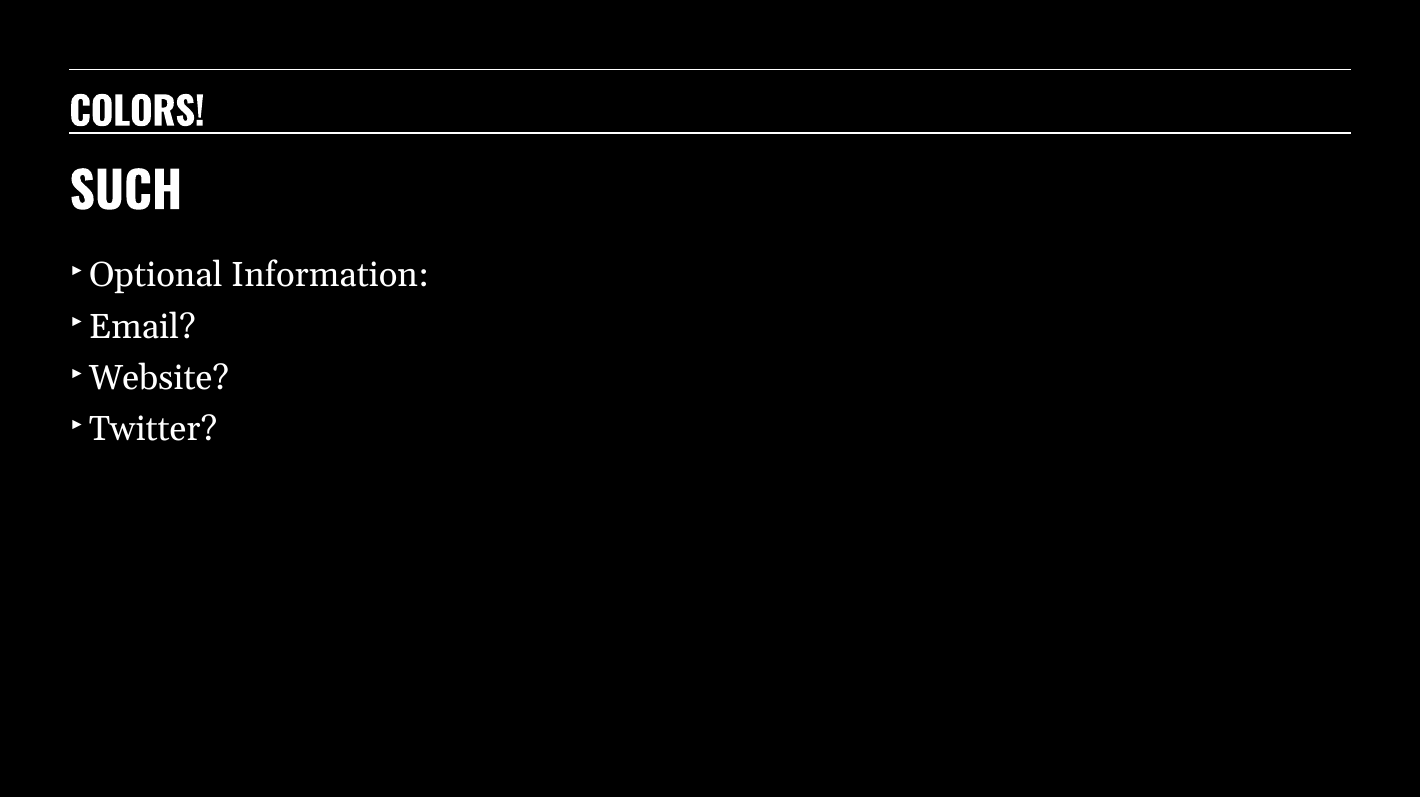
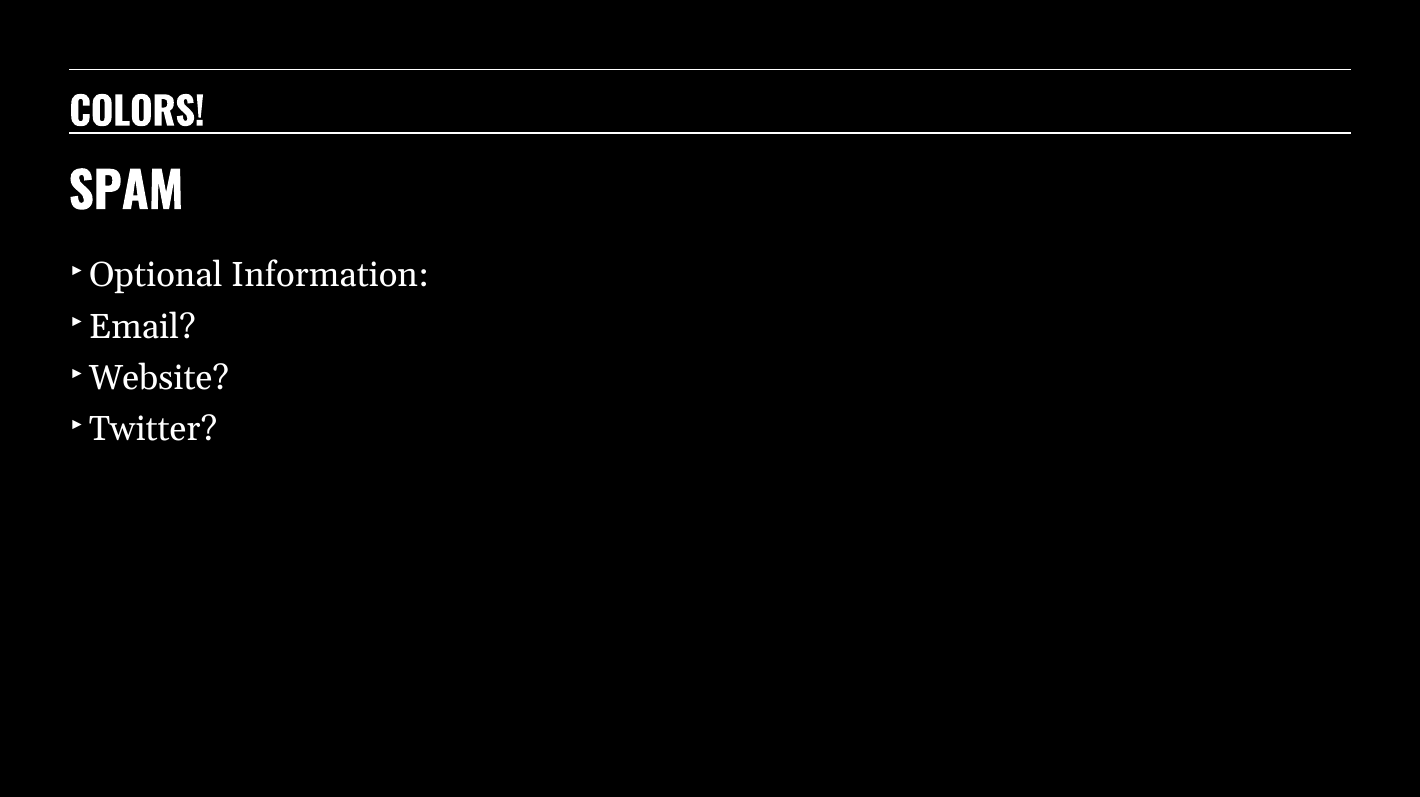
SUCH: SUCH -> SPAM (126, 193)
